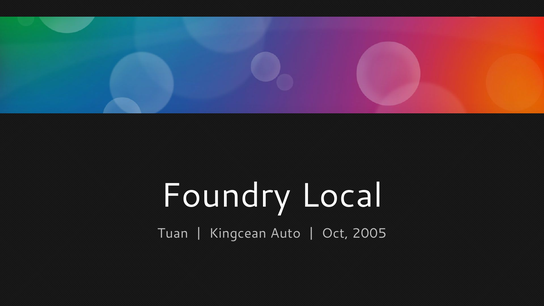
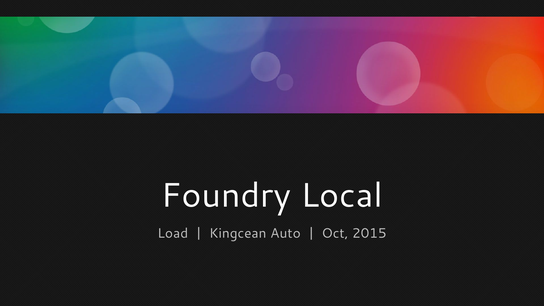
Tuan: Tuan -> Load (173, 233)
2005: 2005 -> 2015 (369, 233)
